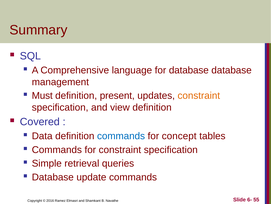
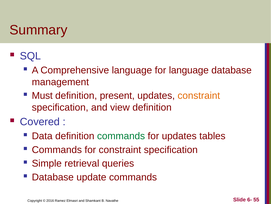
for database: database -> language (189, 70)
commands colour: blue -> green (121, 136)
for concept: concept -> updates (179, 136)
